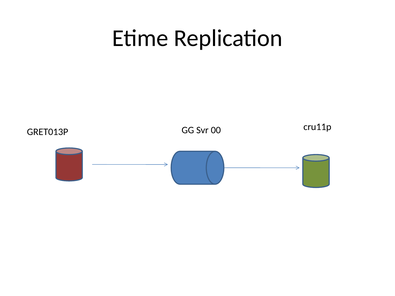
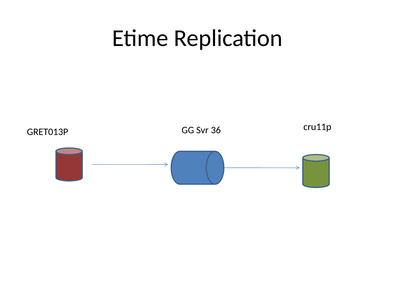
00: 00 -> 36 (216, 130)
